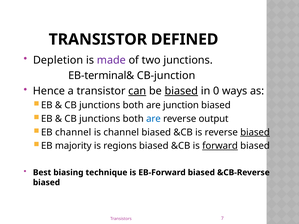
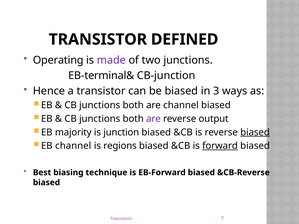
Depletion: Depletion -> Operating (58, 60)
can underline: present -> none (137, 91)
biased underline: present -> none (181, 91)
0: 0 -> 3 (216, 91)
are junction: junction -> channel (181, 105)
are colour: blue -> purple (153, 119)
EB channel: channel -> majority (73, 132)
is channel: channel -> junction (121, 132)
EB majority: majority -> channel (73, 146)
